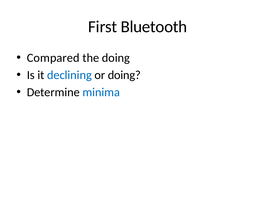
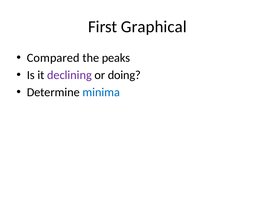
Bluetooth: Bluetooth -> Graphical (154, 27)
the doing: doing -> peaks (116, 58)
declining colour: blue -> purple (69, 75)
